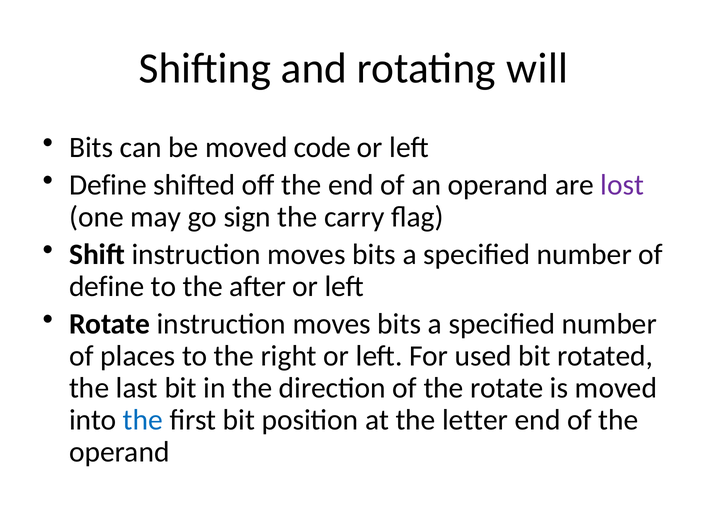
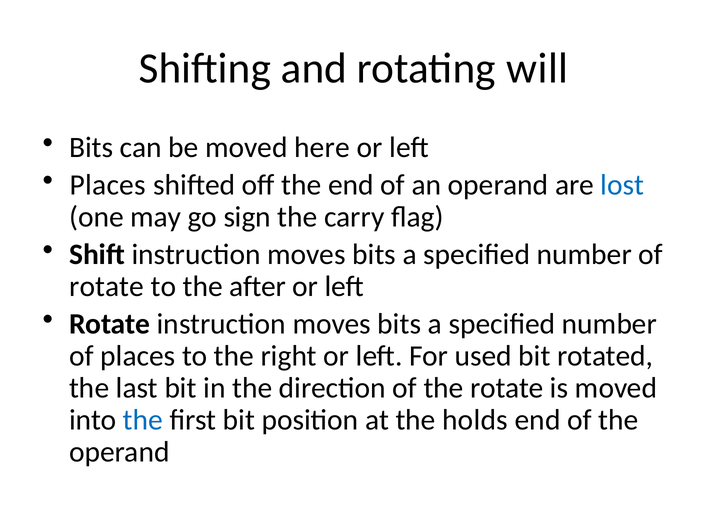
code: code -> here (322, 147)
Define: Define -> Places (108, 185)
lost colour: purple -> blue (622, 185)
define: define -> rotate (107, 286)
letter: letter -> holds (475, 420)
